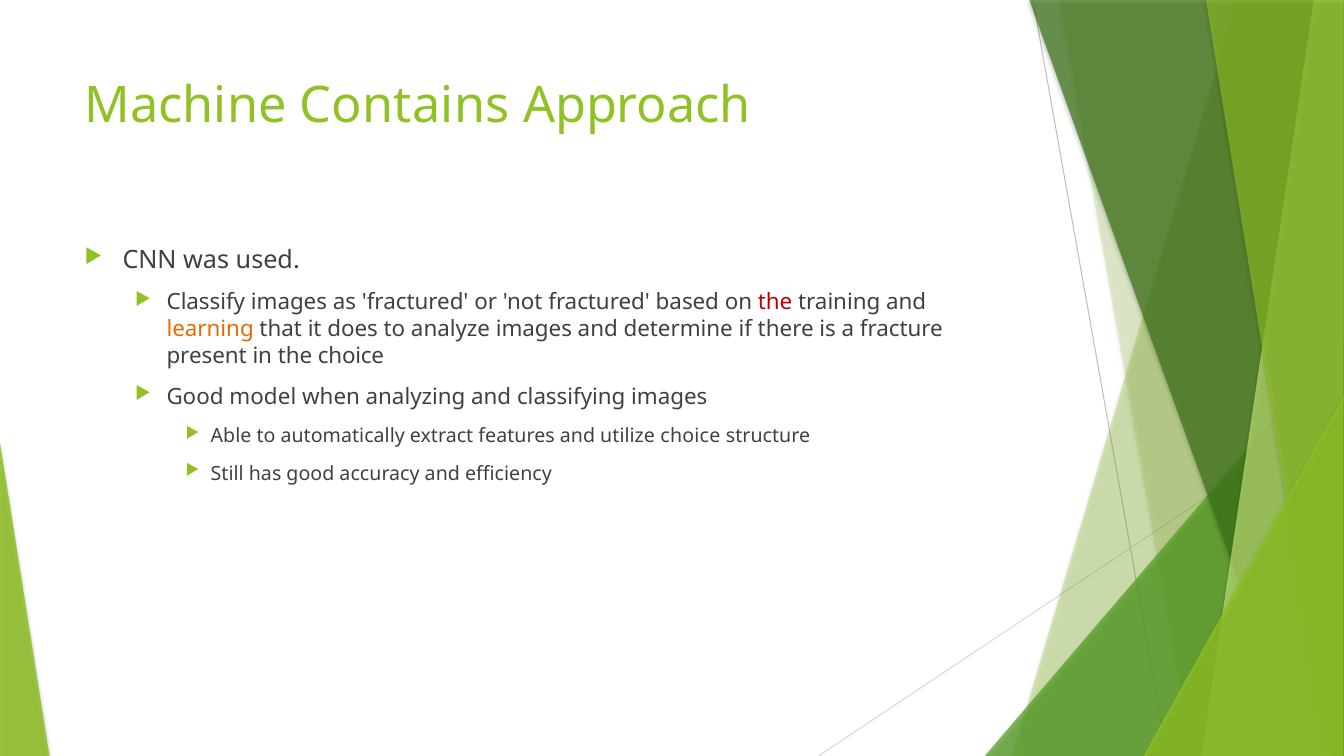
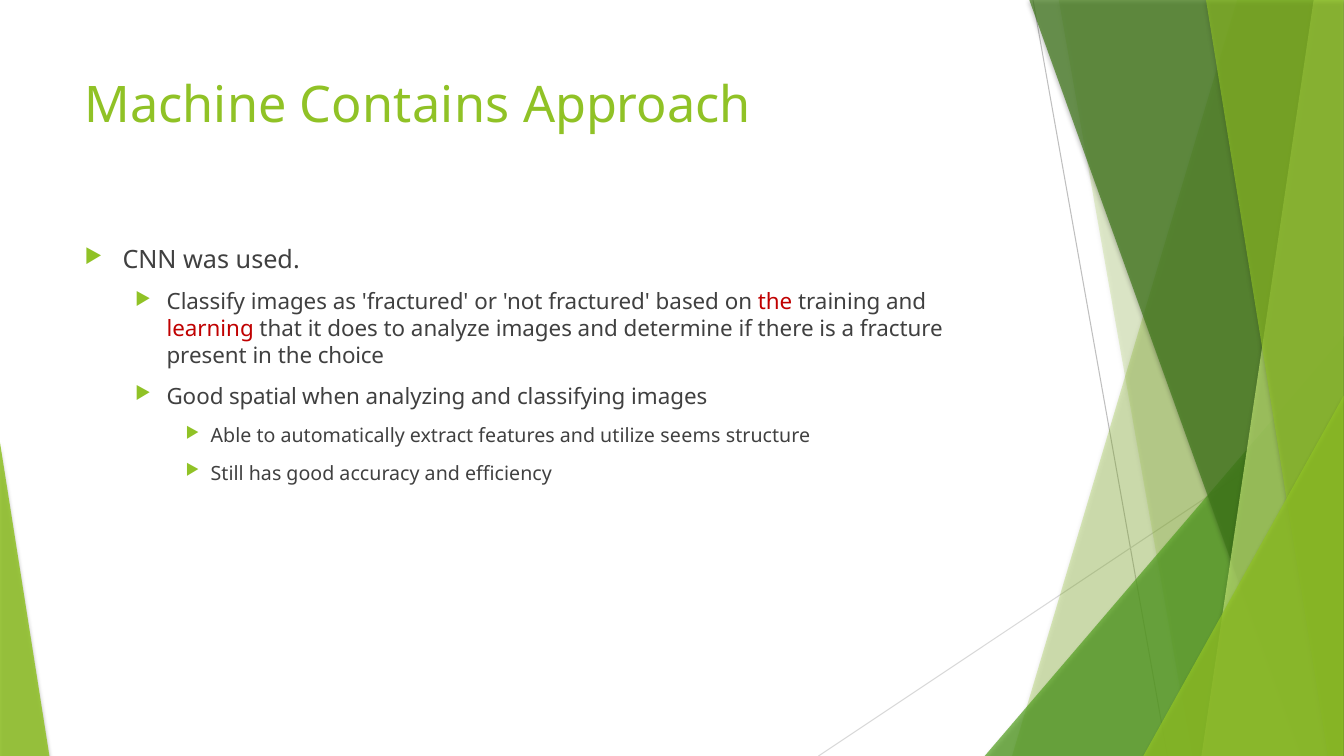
learning colour: orange -> red (210, 329)
model: model -> spatial (263, 397)
utilize choice: choice -> seems (690, 436)
